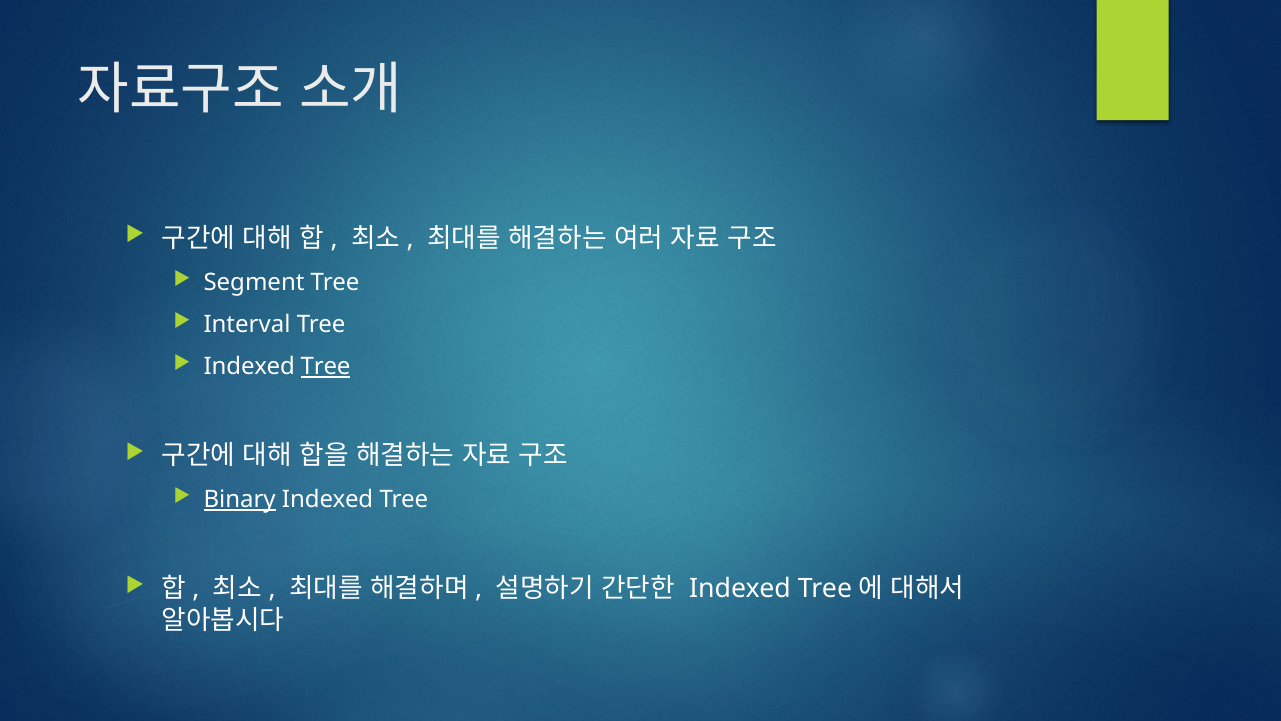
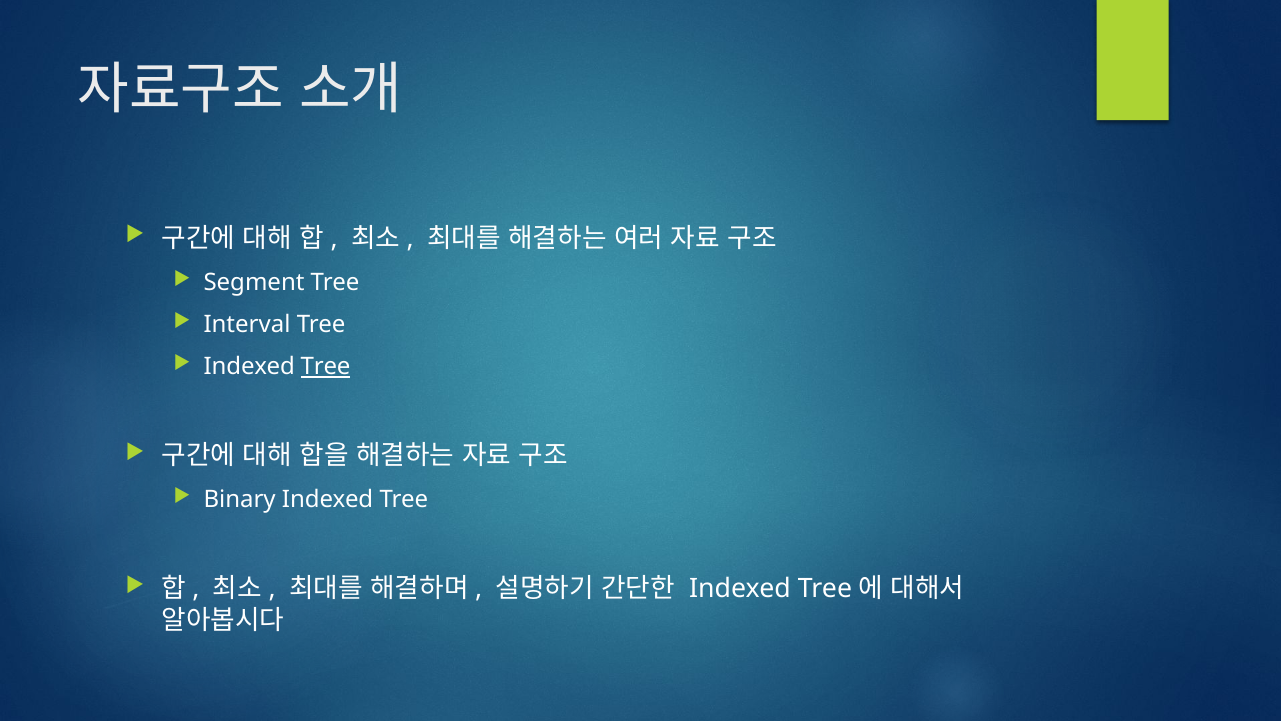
Binary underline: present -> none (240, 499)
